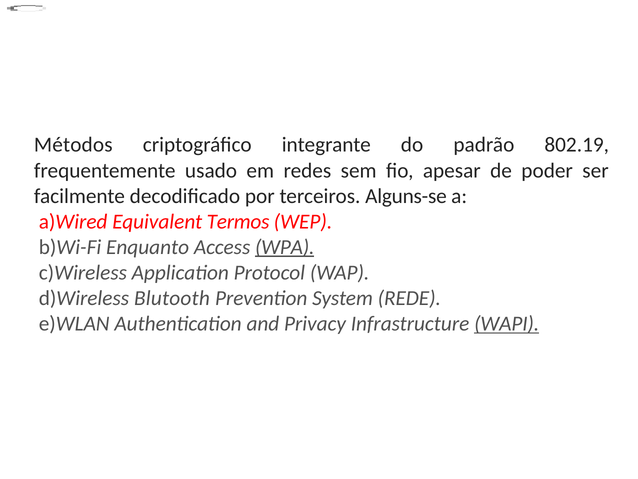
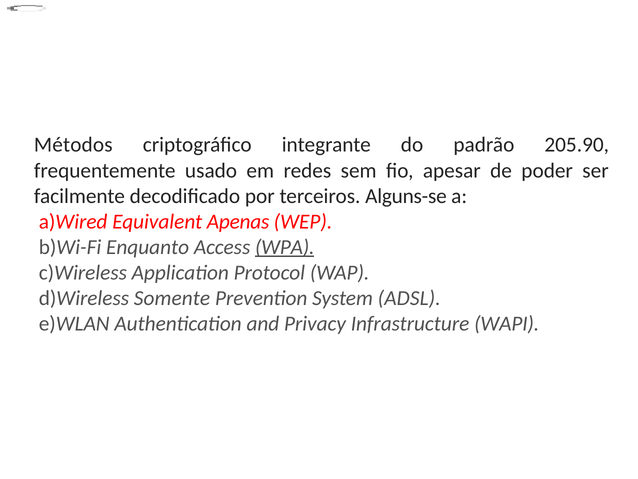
802.19: 802.19 -> 205.90 (577, 145)
Termos: Termos -> Apenas (238, 221)
Blutooth: Blutooth -> Somente (172, 298)
REDE: REDE -> ADSL (409, 298)
WAPI underline: present -> none (507, 323)
